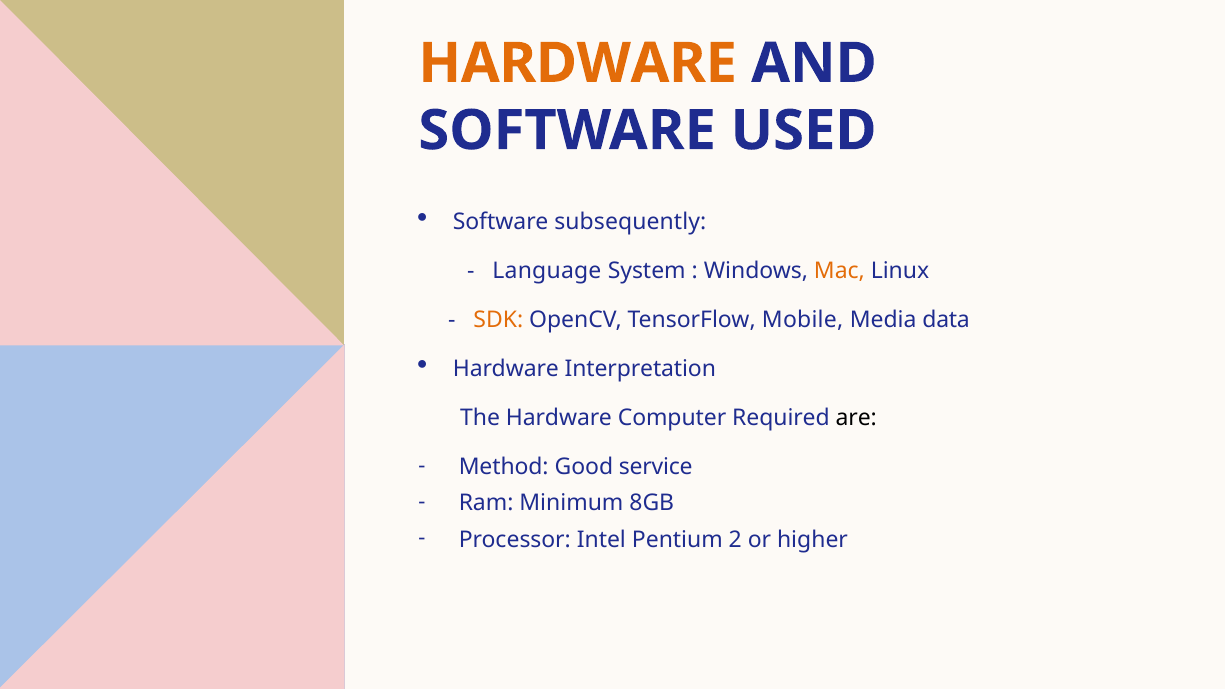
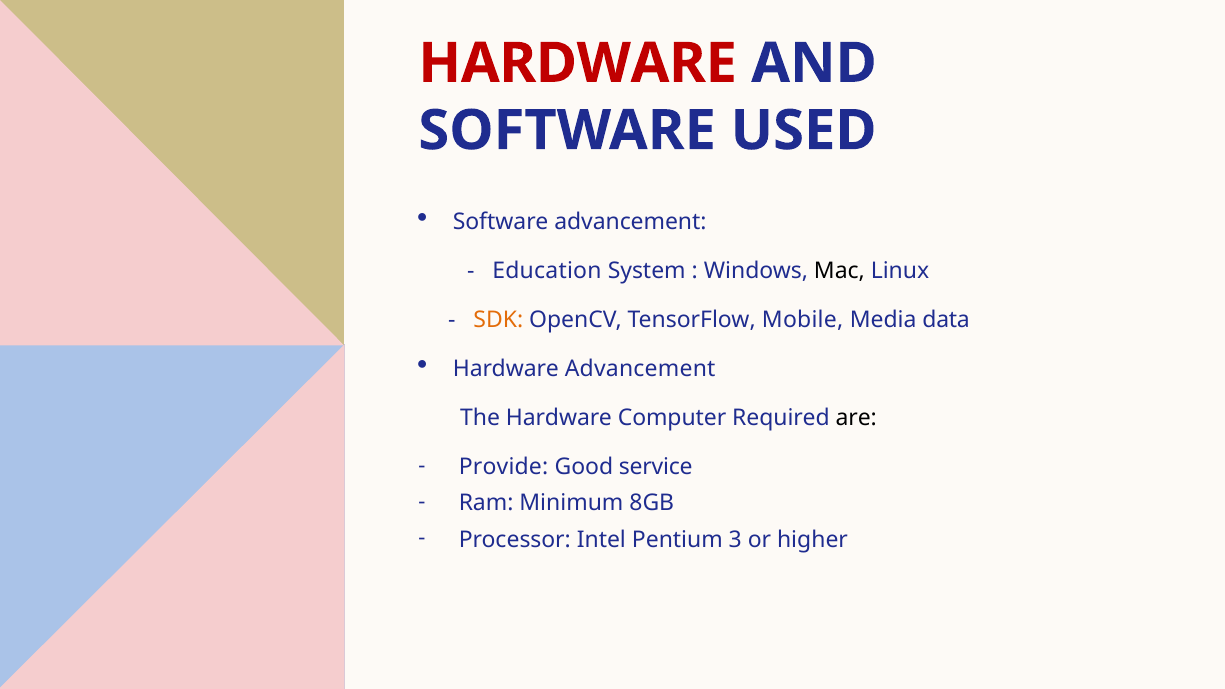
HARDWARE colour: orange -> red (578, 63)
Software subsequently: subsequently -> advancement (630, 222)
Language: Language -> Education (547, 271)
Mac colour: orange -> black (839, 271)
Hardware Interpretation: Interpretation -> Advancement (640, 369)
Method: Method -> Provide (504, 467)
2: 2 -> 3 (735, 540)
